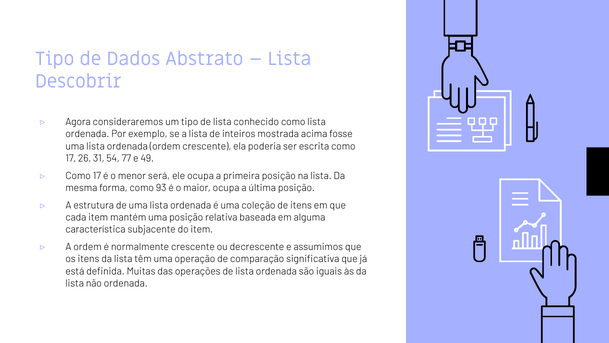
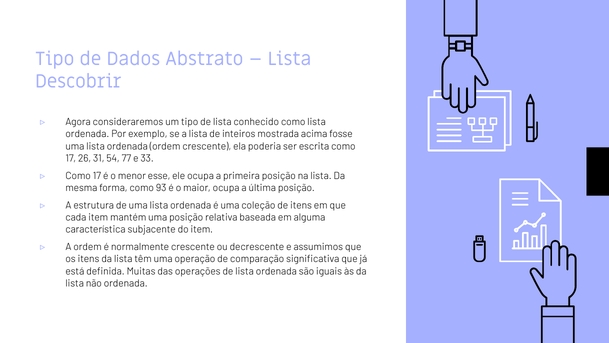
49: 49 -> 33 (147, 158)
será: será -> esse (159, 176)
